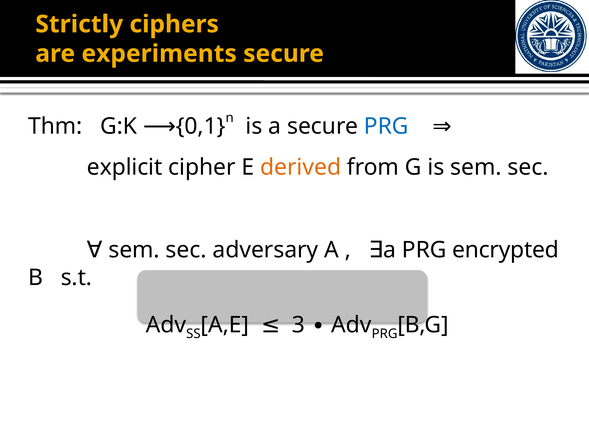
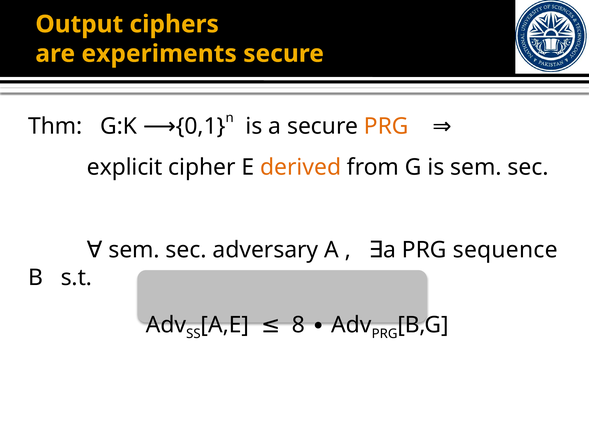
Strictly: Strictly -> Output (79, 24)
PRG colour: blue -> orange (386, 126)
encrypted: encrypted -> sequence (505, 250)
3: 3 -> 8 (299, 325)
